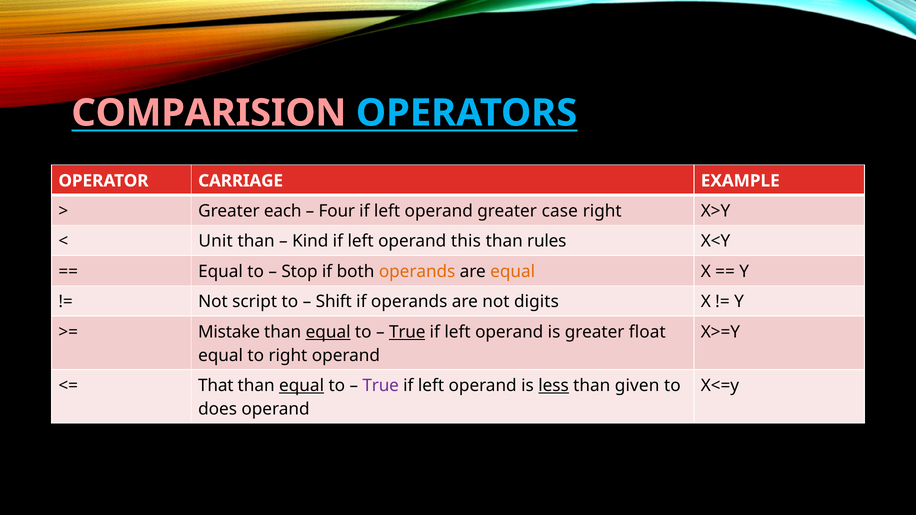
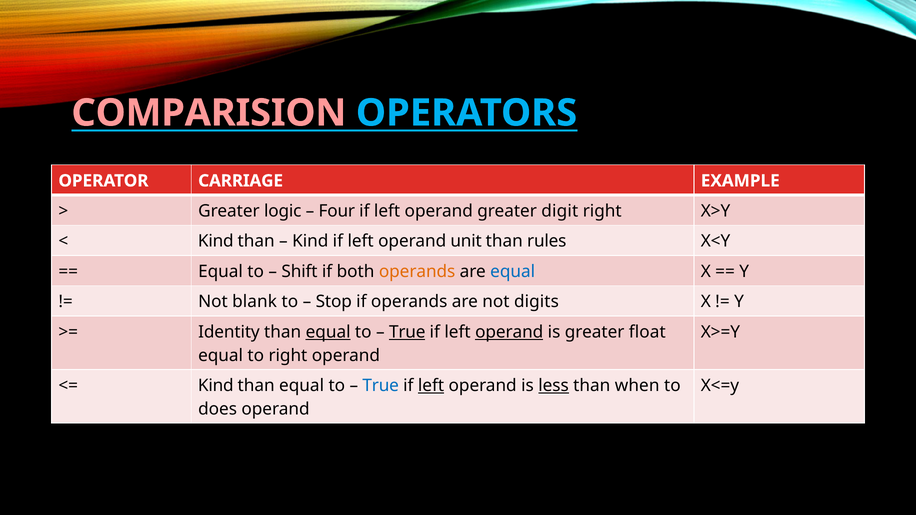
each: each -> logic (283, 211)
case: case -> digit (560, 211)
Unit: Unit -> Kind (216, 241)
this: this -> unit (466, 241)
Stop: Stop -> Shift (300, 272)
equal colour: orange -> blue (513, 272)
script: script -> blank (255, 302)
Shift: Shift -> Stop (334, 302)
Mistake: Mistake -> Identity (229, 332)
operand underline: none -> present (509, 332)
That: That -> Kind (216, 386)
equal underline: present -> none (302, 386)
True colour: purple -> blue (381, 386)
left underline: none -> present (431, 386)
given: given -> when (637, 386)
